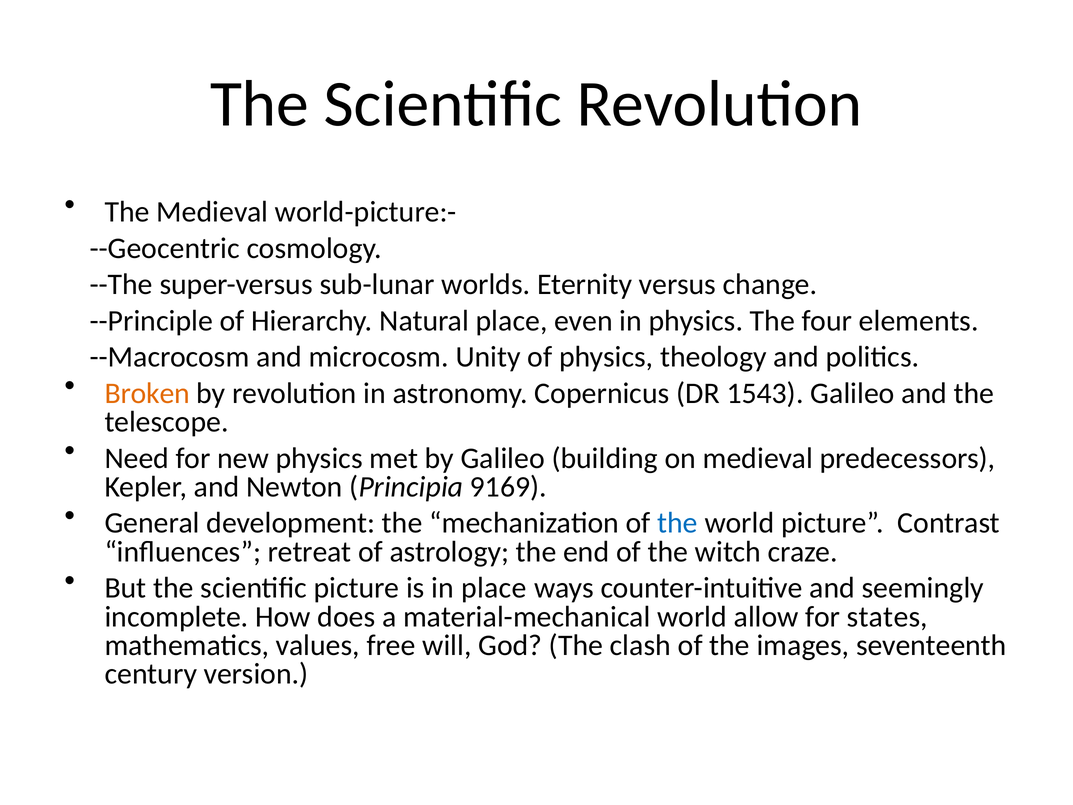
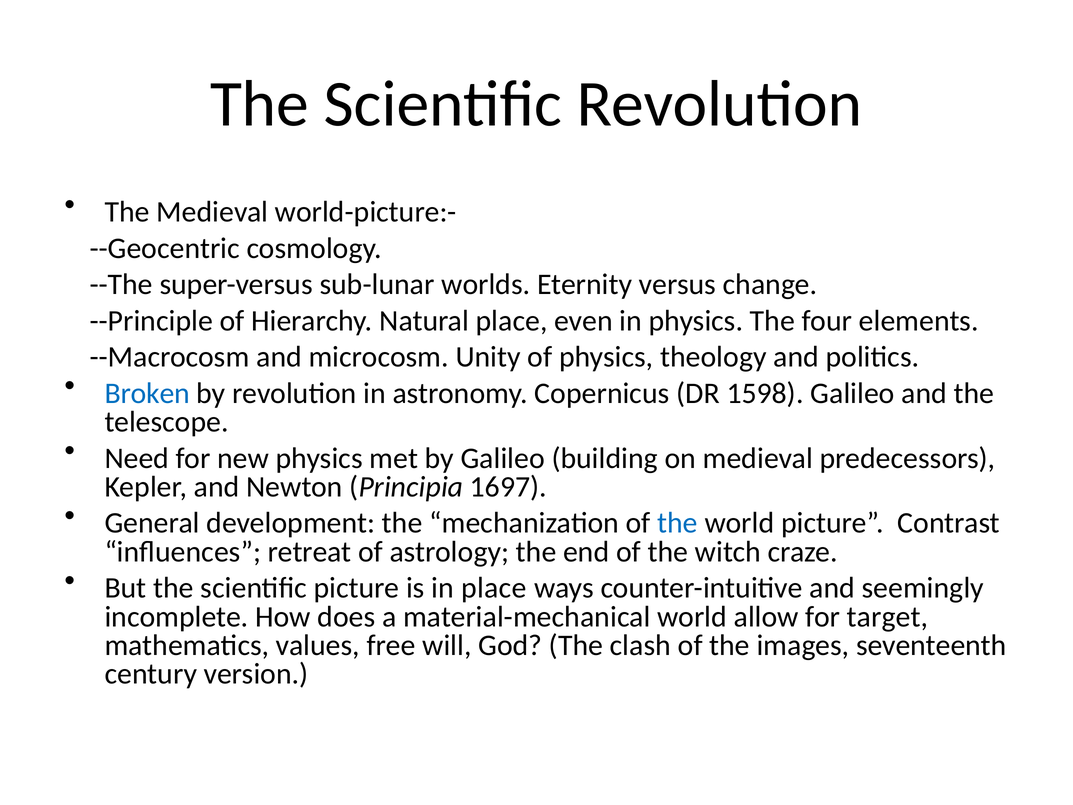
Broken colour: orange -> blue (147, 393)
1543: 1543 -> 1598 (765, 393)
9169: 9169 -> 1697 (508, 487)
states: states -> target (887, 616)
